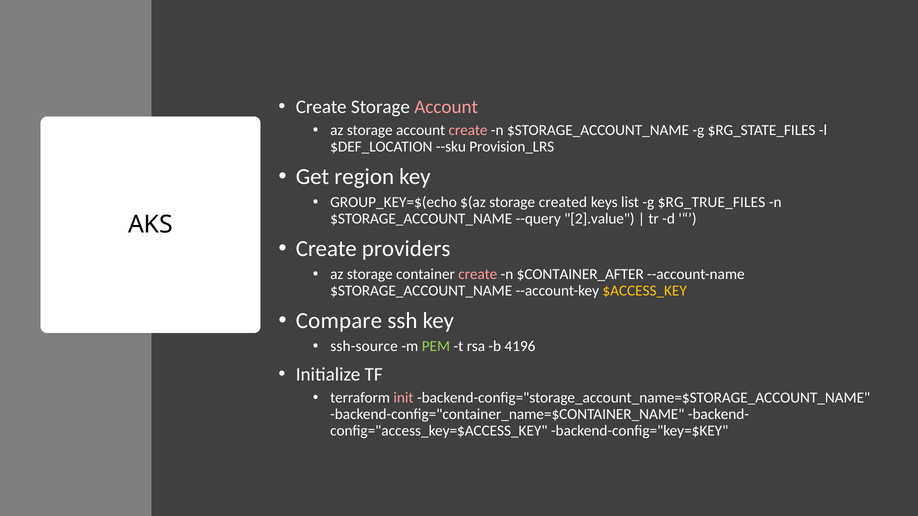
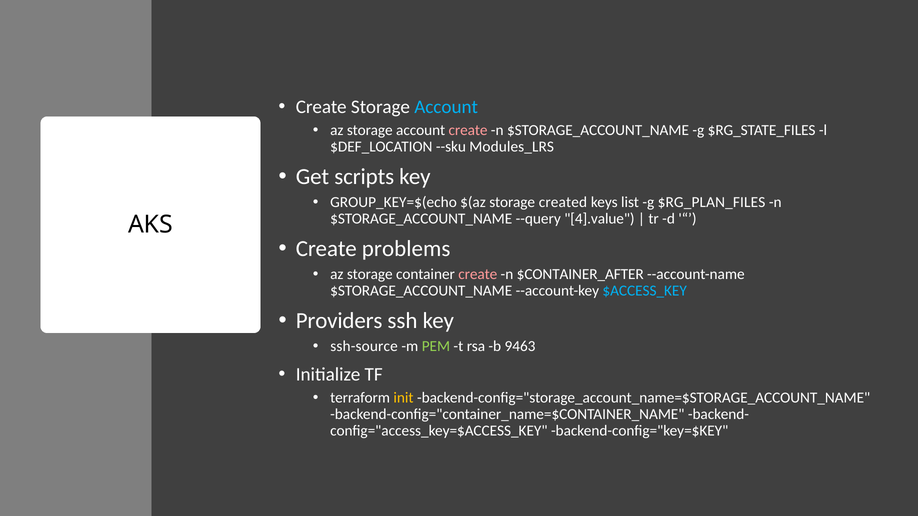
Account colour: pink -> light blue (446, 107)
Provision_LRS: Provision_LRS -> Modules_LRS (512, 147)
region: region -> scripts (364, 177)
$RG_TRUE_FILES: $RG_TRUE_FILES -> $RG_PLAN_FILES (711, 202)
2].value: 2].value -> 4].value (599, 219)
providers: providers -> problems (406, 249)
$ACCESS_KEY colour: yellow -> light blue (645, 291)
Compare: Compare -> Providers (339, 321)
4196: 4196 -> 9463 (520, 346)
init colour: pink -> yellow (404, 398)
